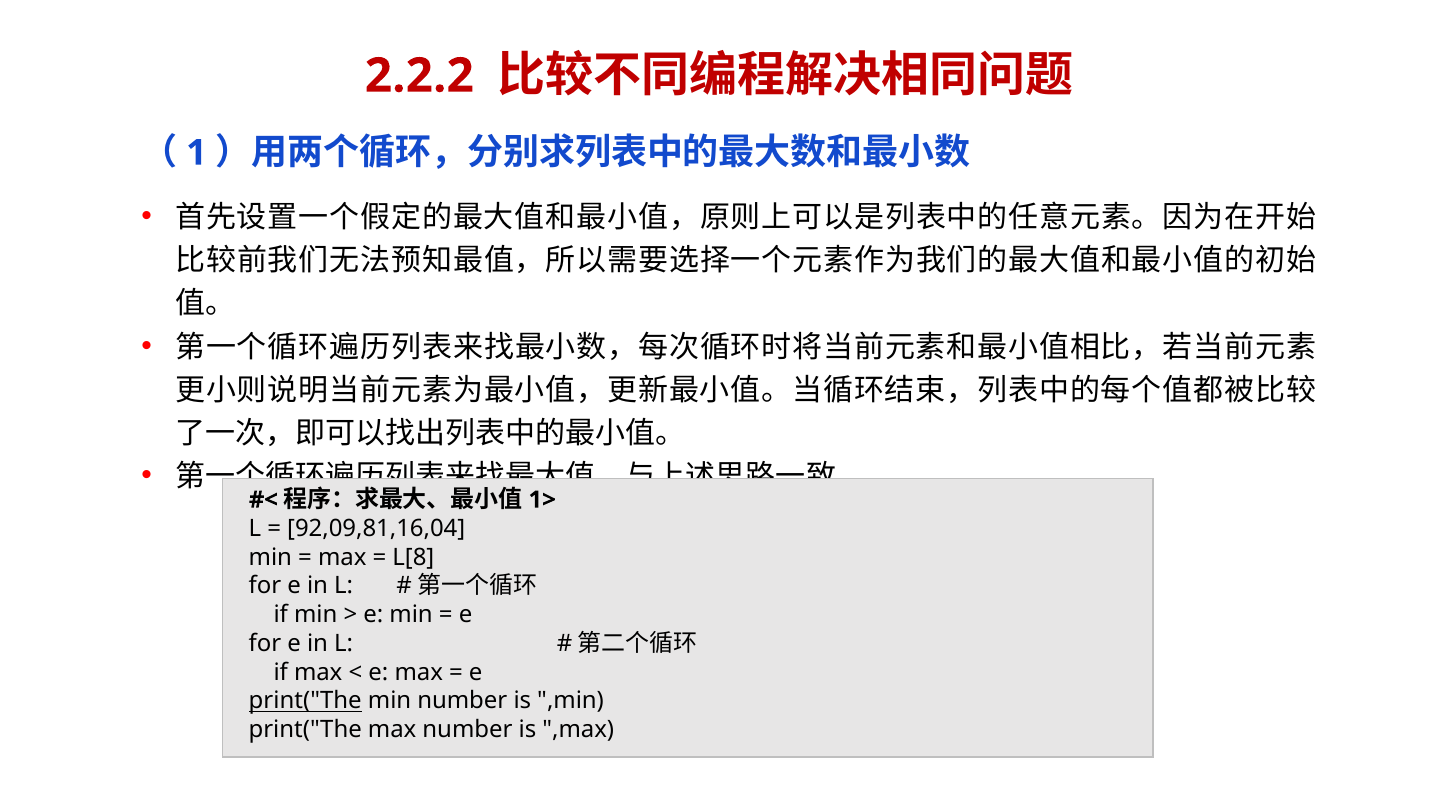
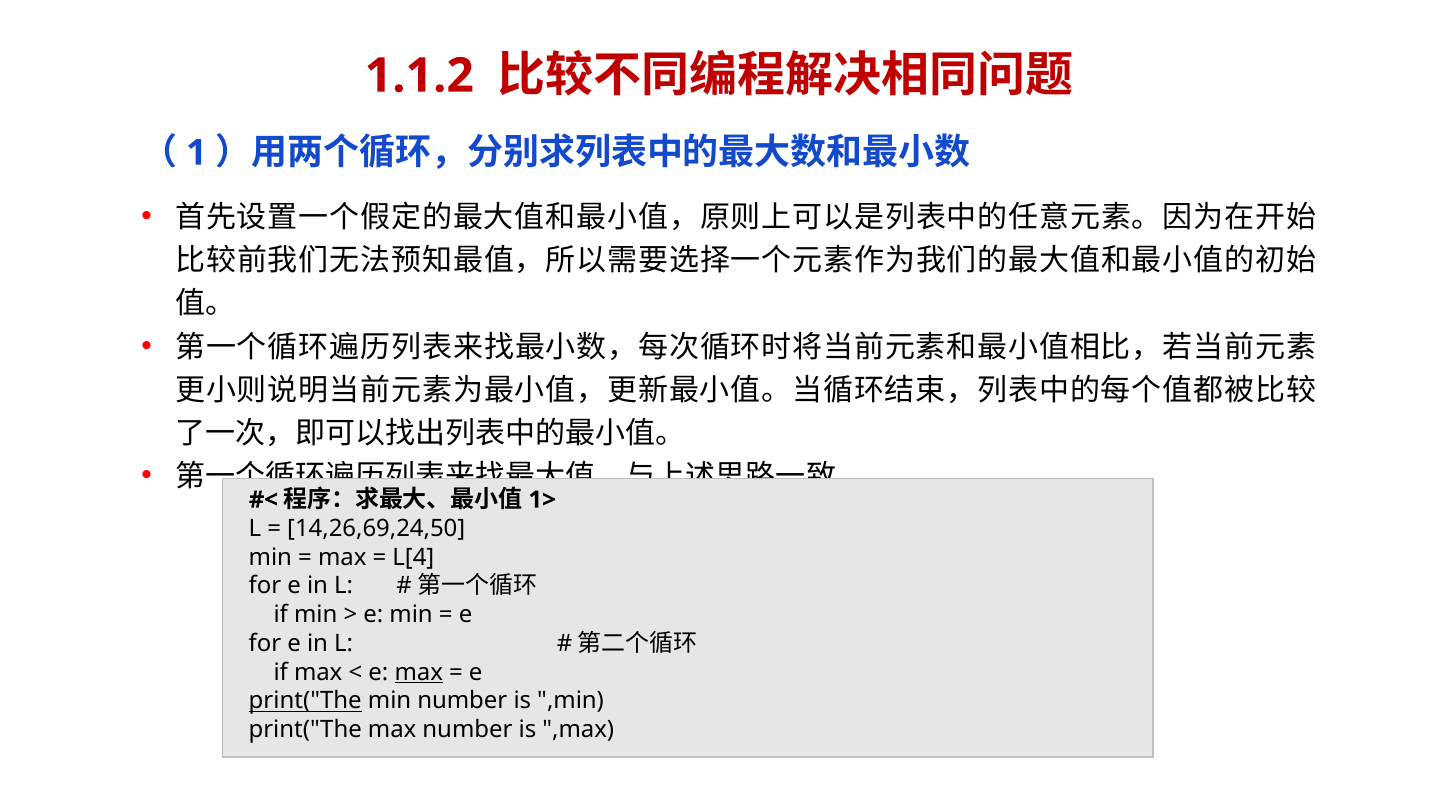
2.2.2: 2.2.2 -> 1.1.2 (419, 76)
92,09,81,16,04: 92,09,81,16,04 -> 14,26,69,24,50 (376, 529)
L[8: L[8 -> L[4 (413, 558)
max underline: none -> present (419, 673)
